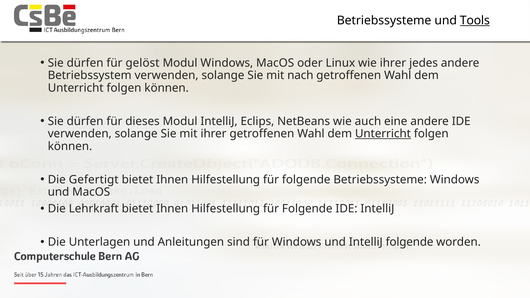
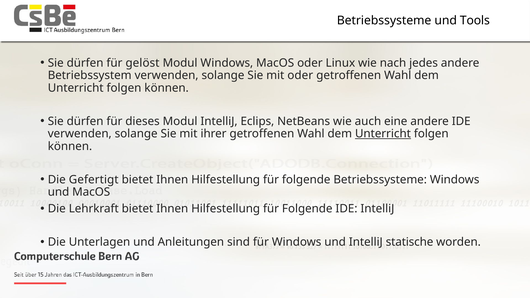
Tools underline: present -> none (475, 20)
wie ihrer: ihrer -> nach (393, 63)
mit nach: nach -> oder (300, 75)
IntelliJ folgende: folgende -> statische (410, 242)
